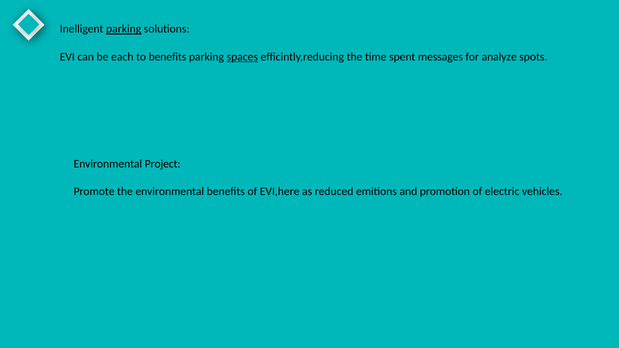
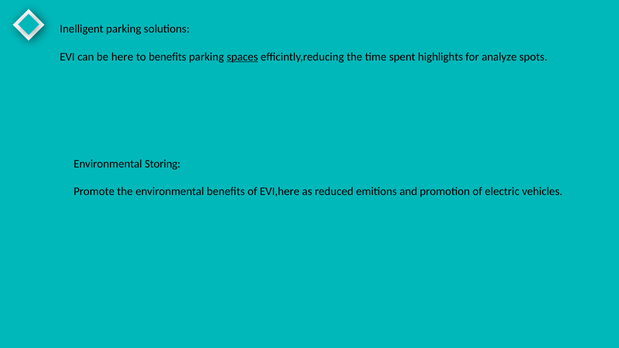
parking underline: present -> none (124, 29)
each: each -> here (122, 57)
messages: messages -> highlights (440, 57)
Project: Project -> Storing (163, 164)
